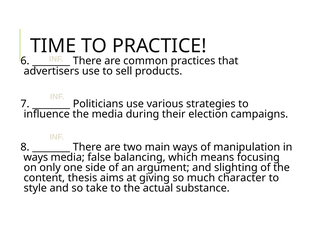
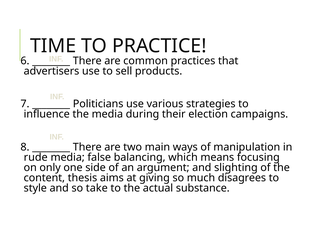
ways: ways -> rude (36, 157)
character: character -> disagrees (242, 178)
